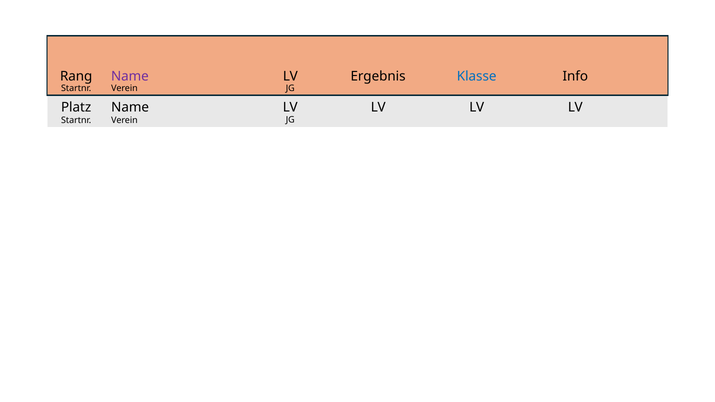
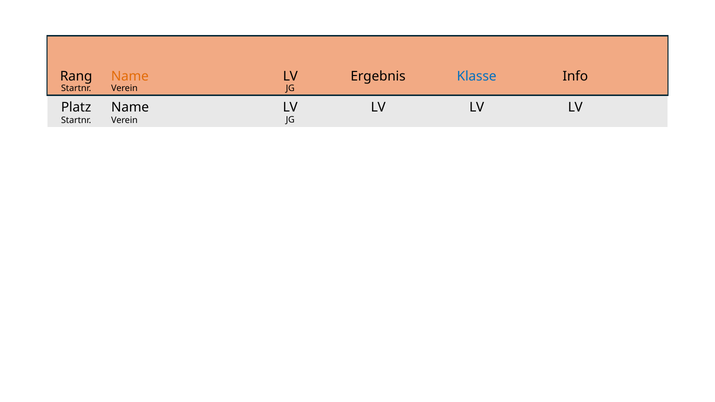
Name colour: purple -> orange (130, 77)
